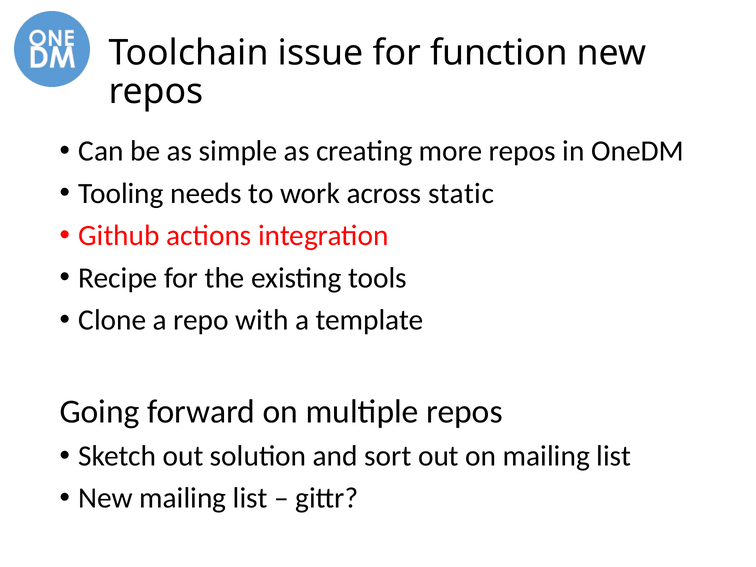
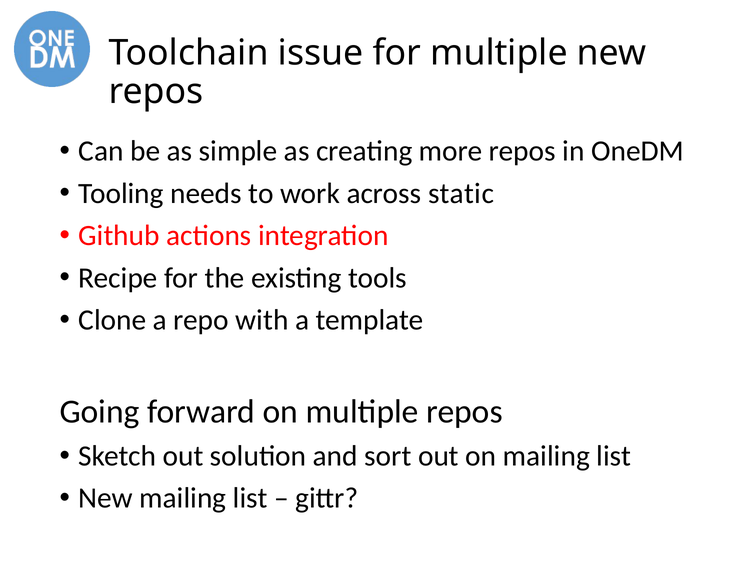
for function: function -> multiple (499, 53)
